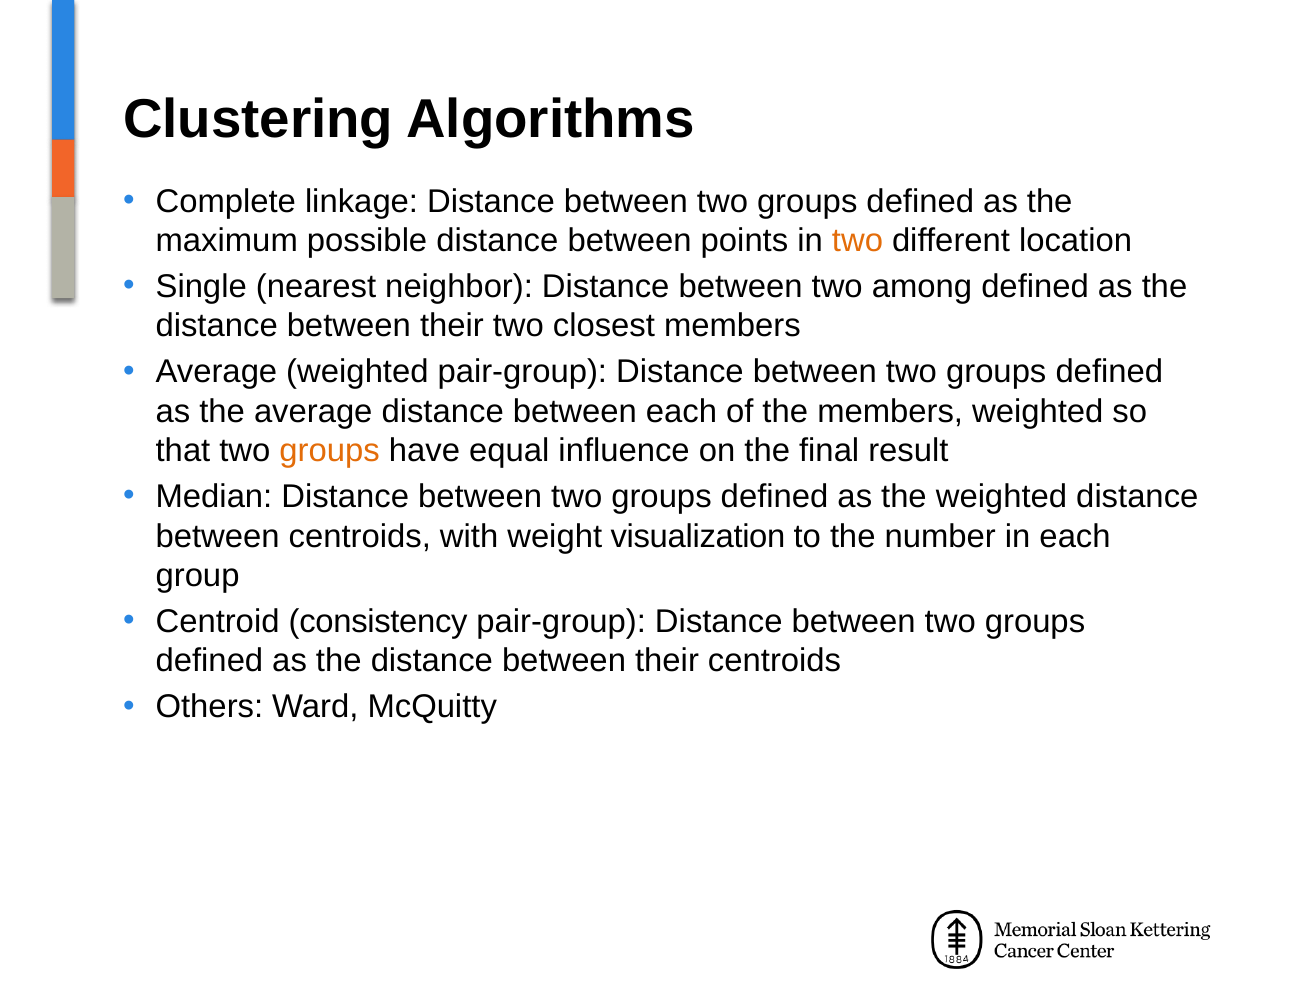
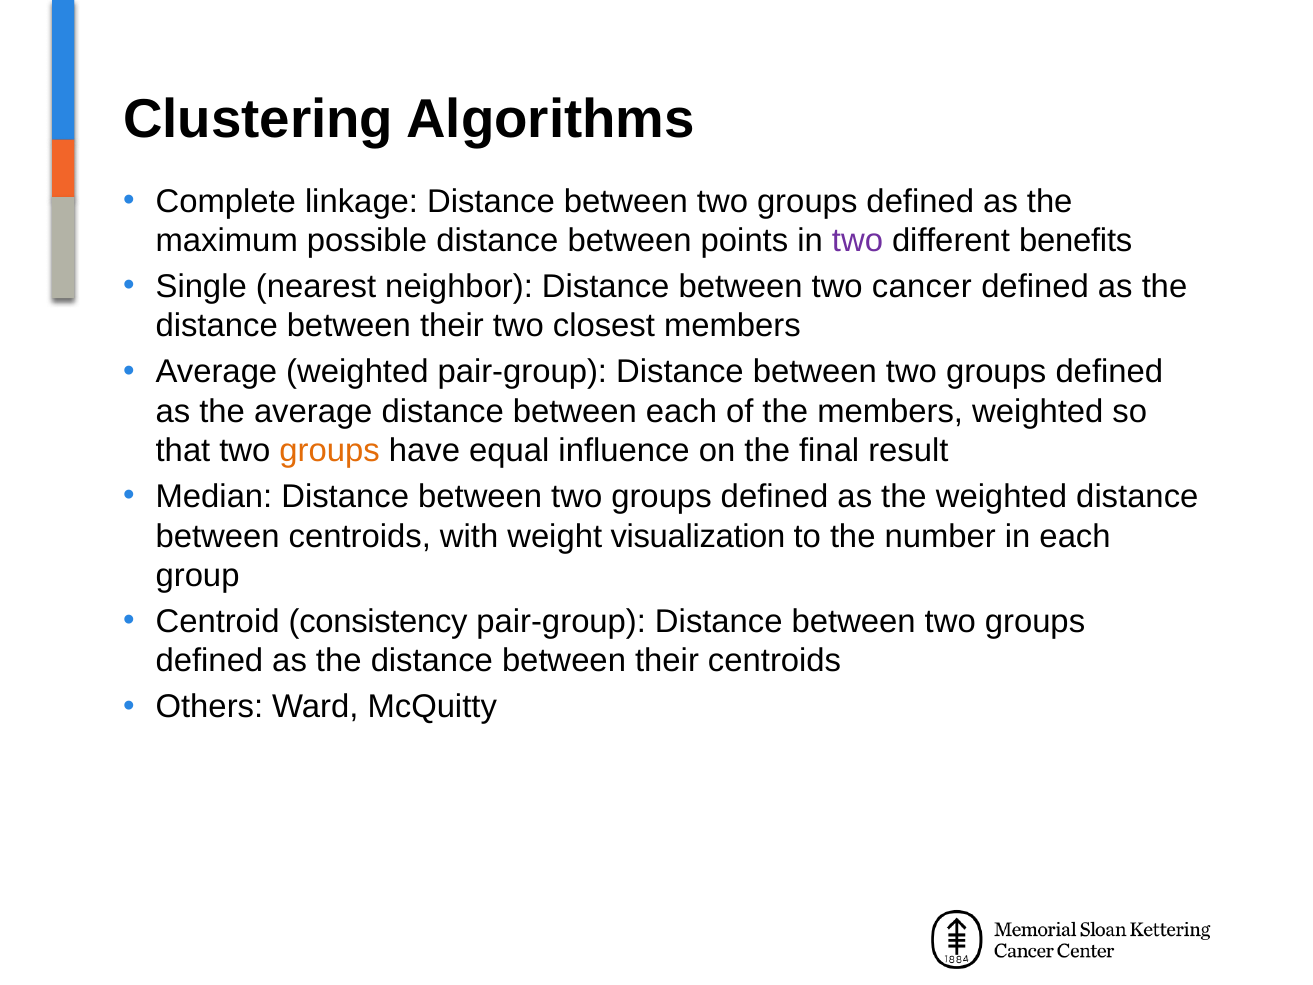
two colour: orange -> purple (858, 241)
location: location -> benefits (1076, 241)
among: among -> cancer (922, 287)
